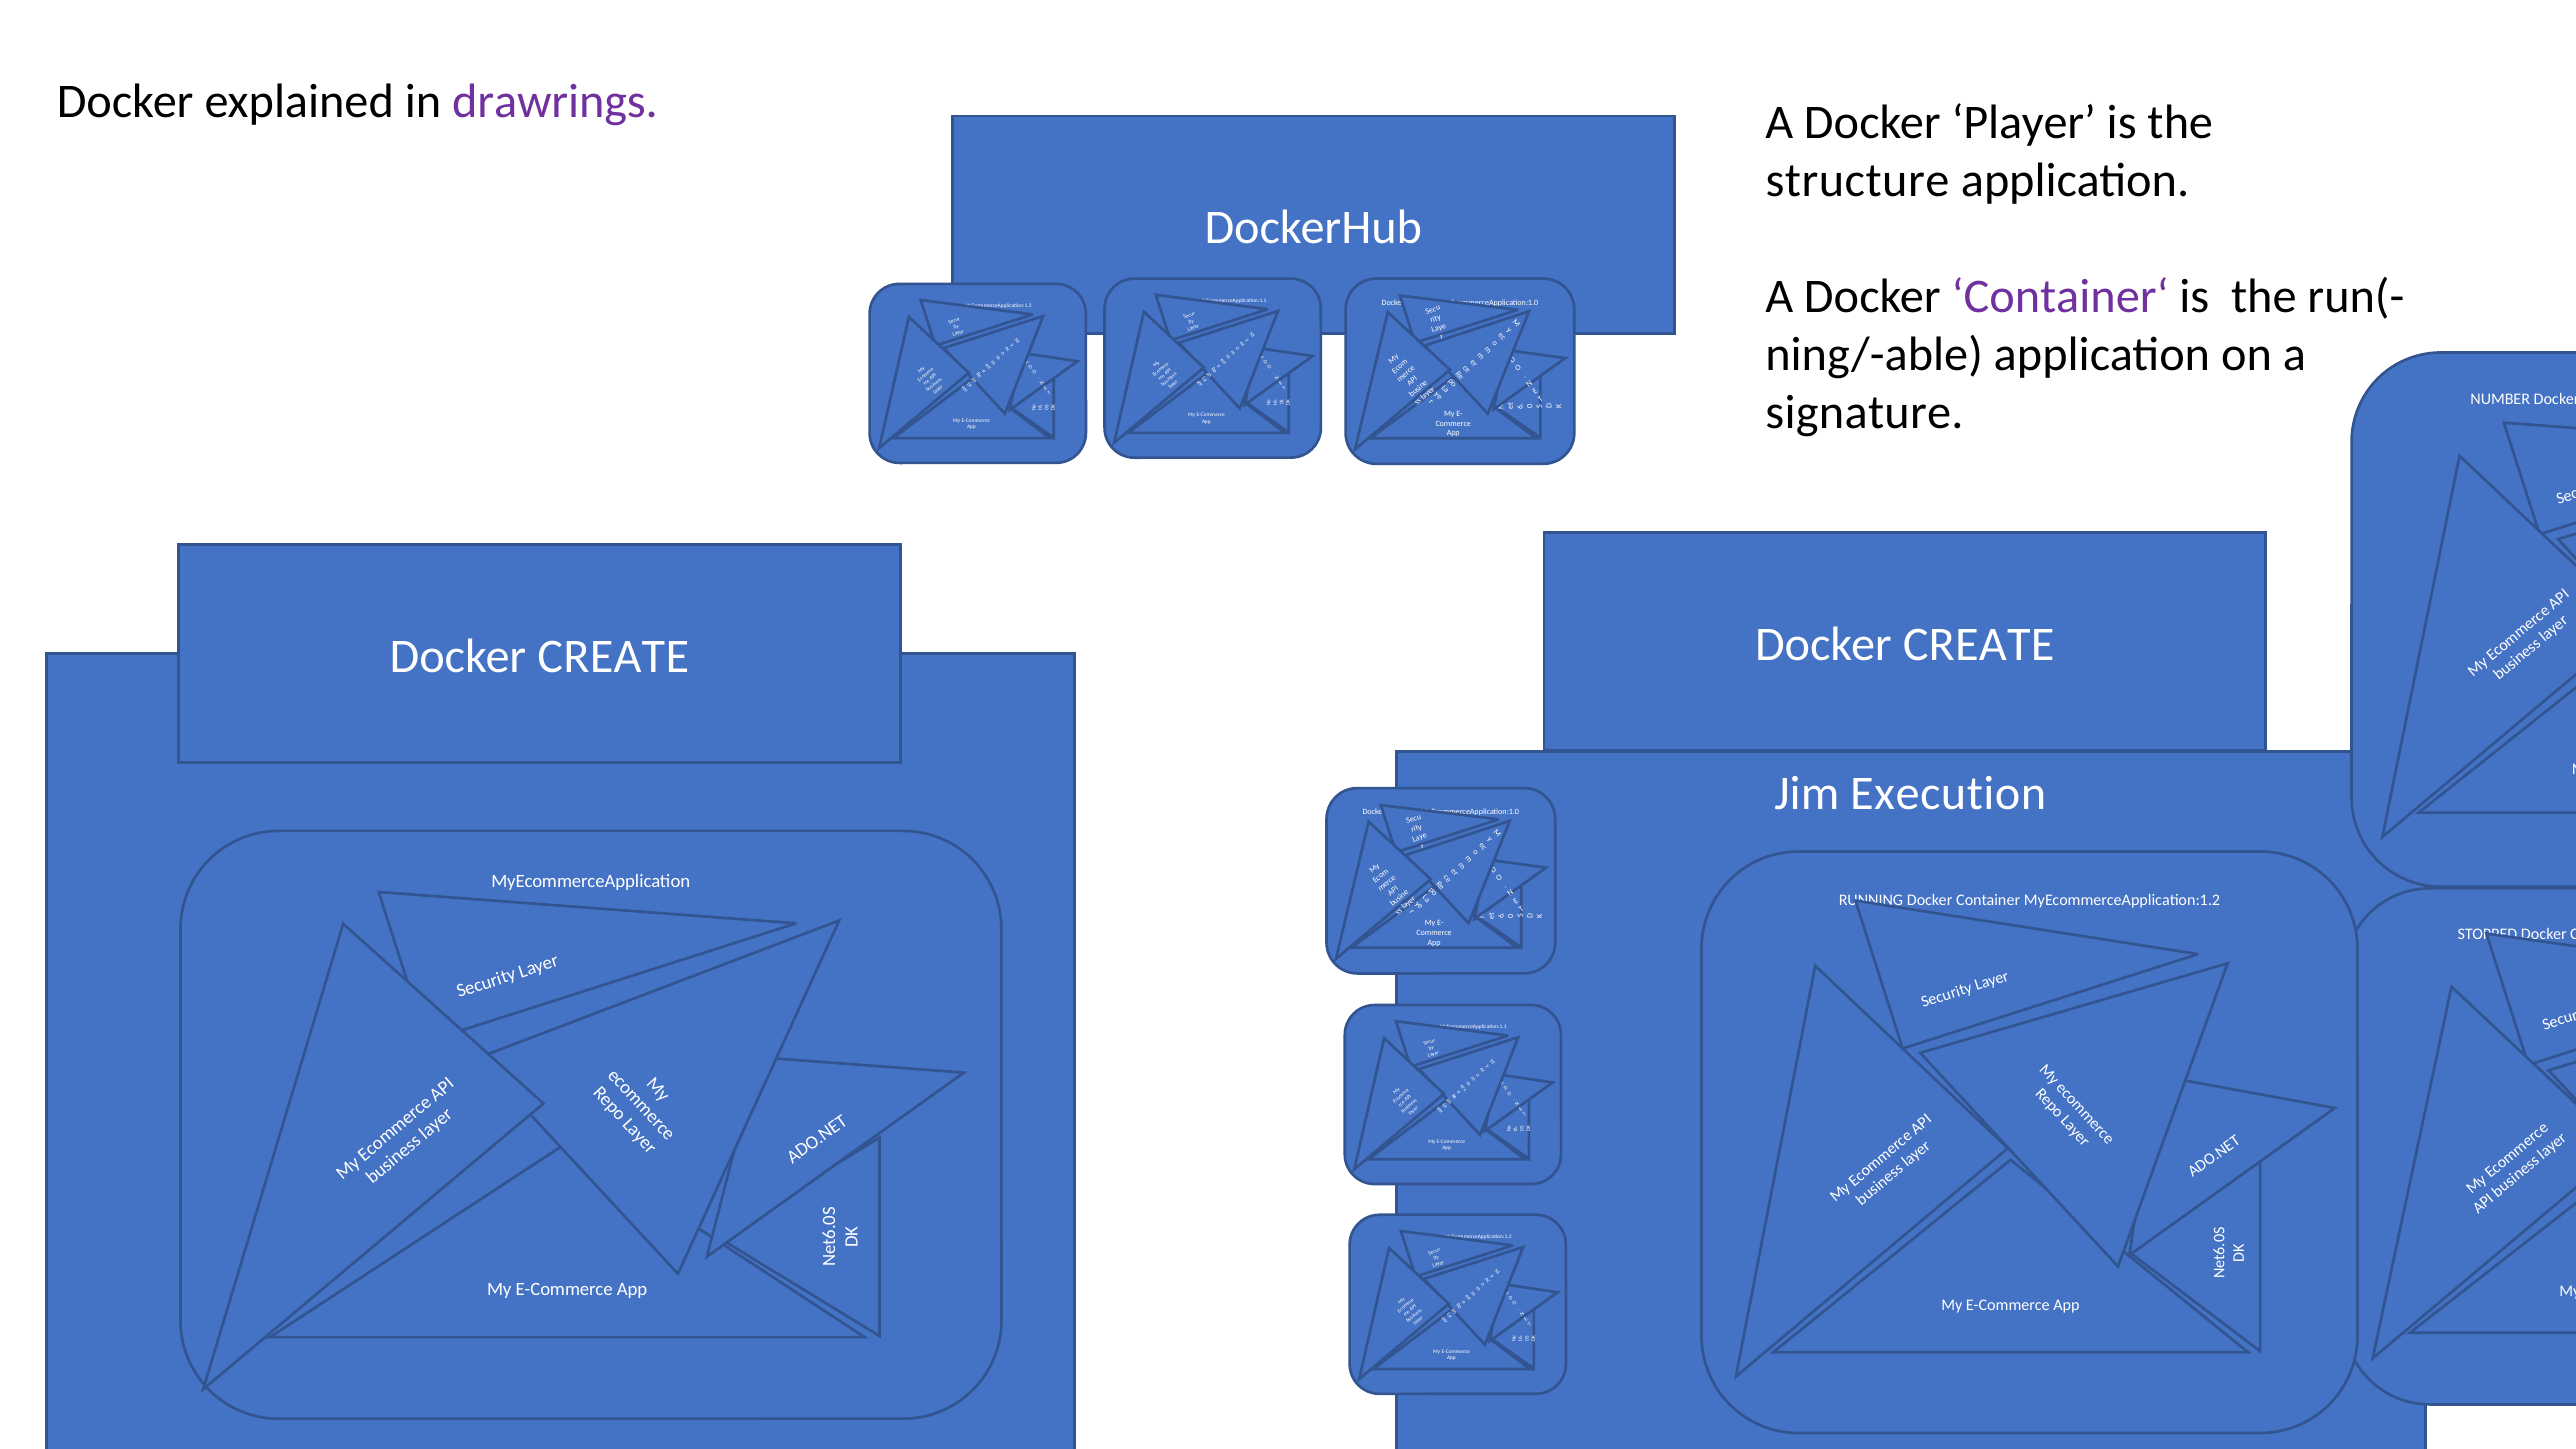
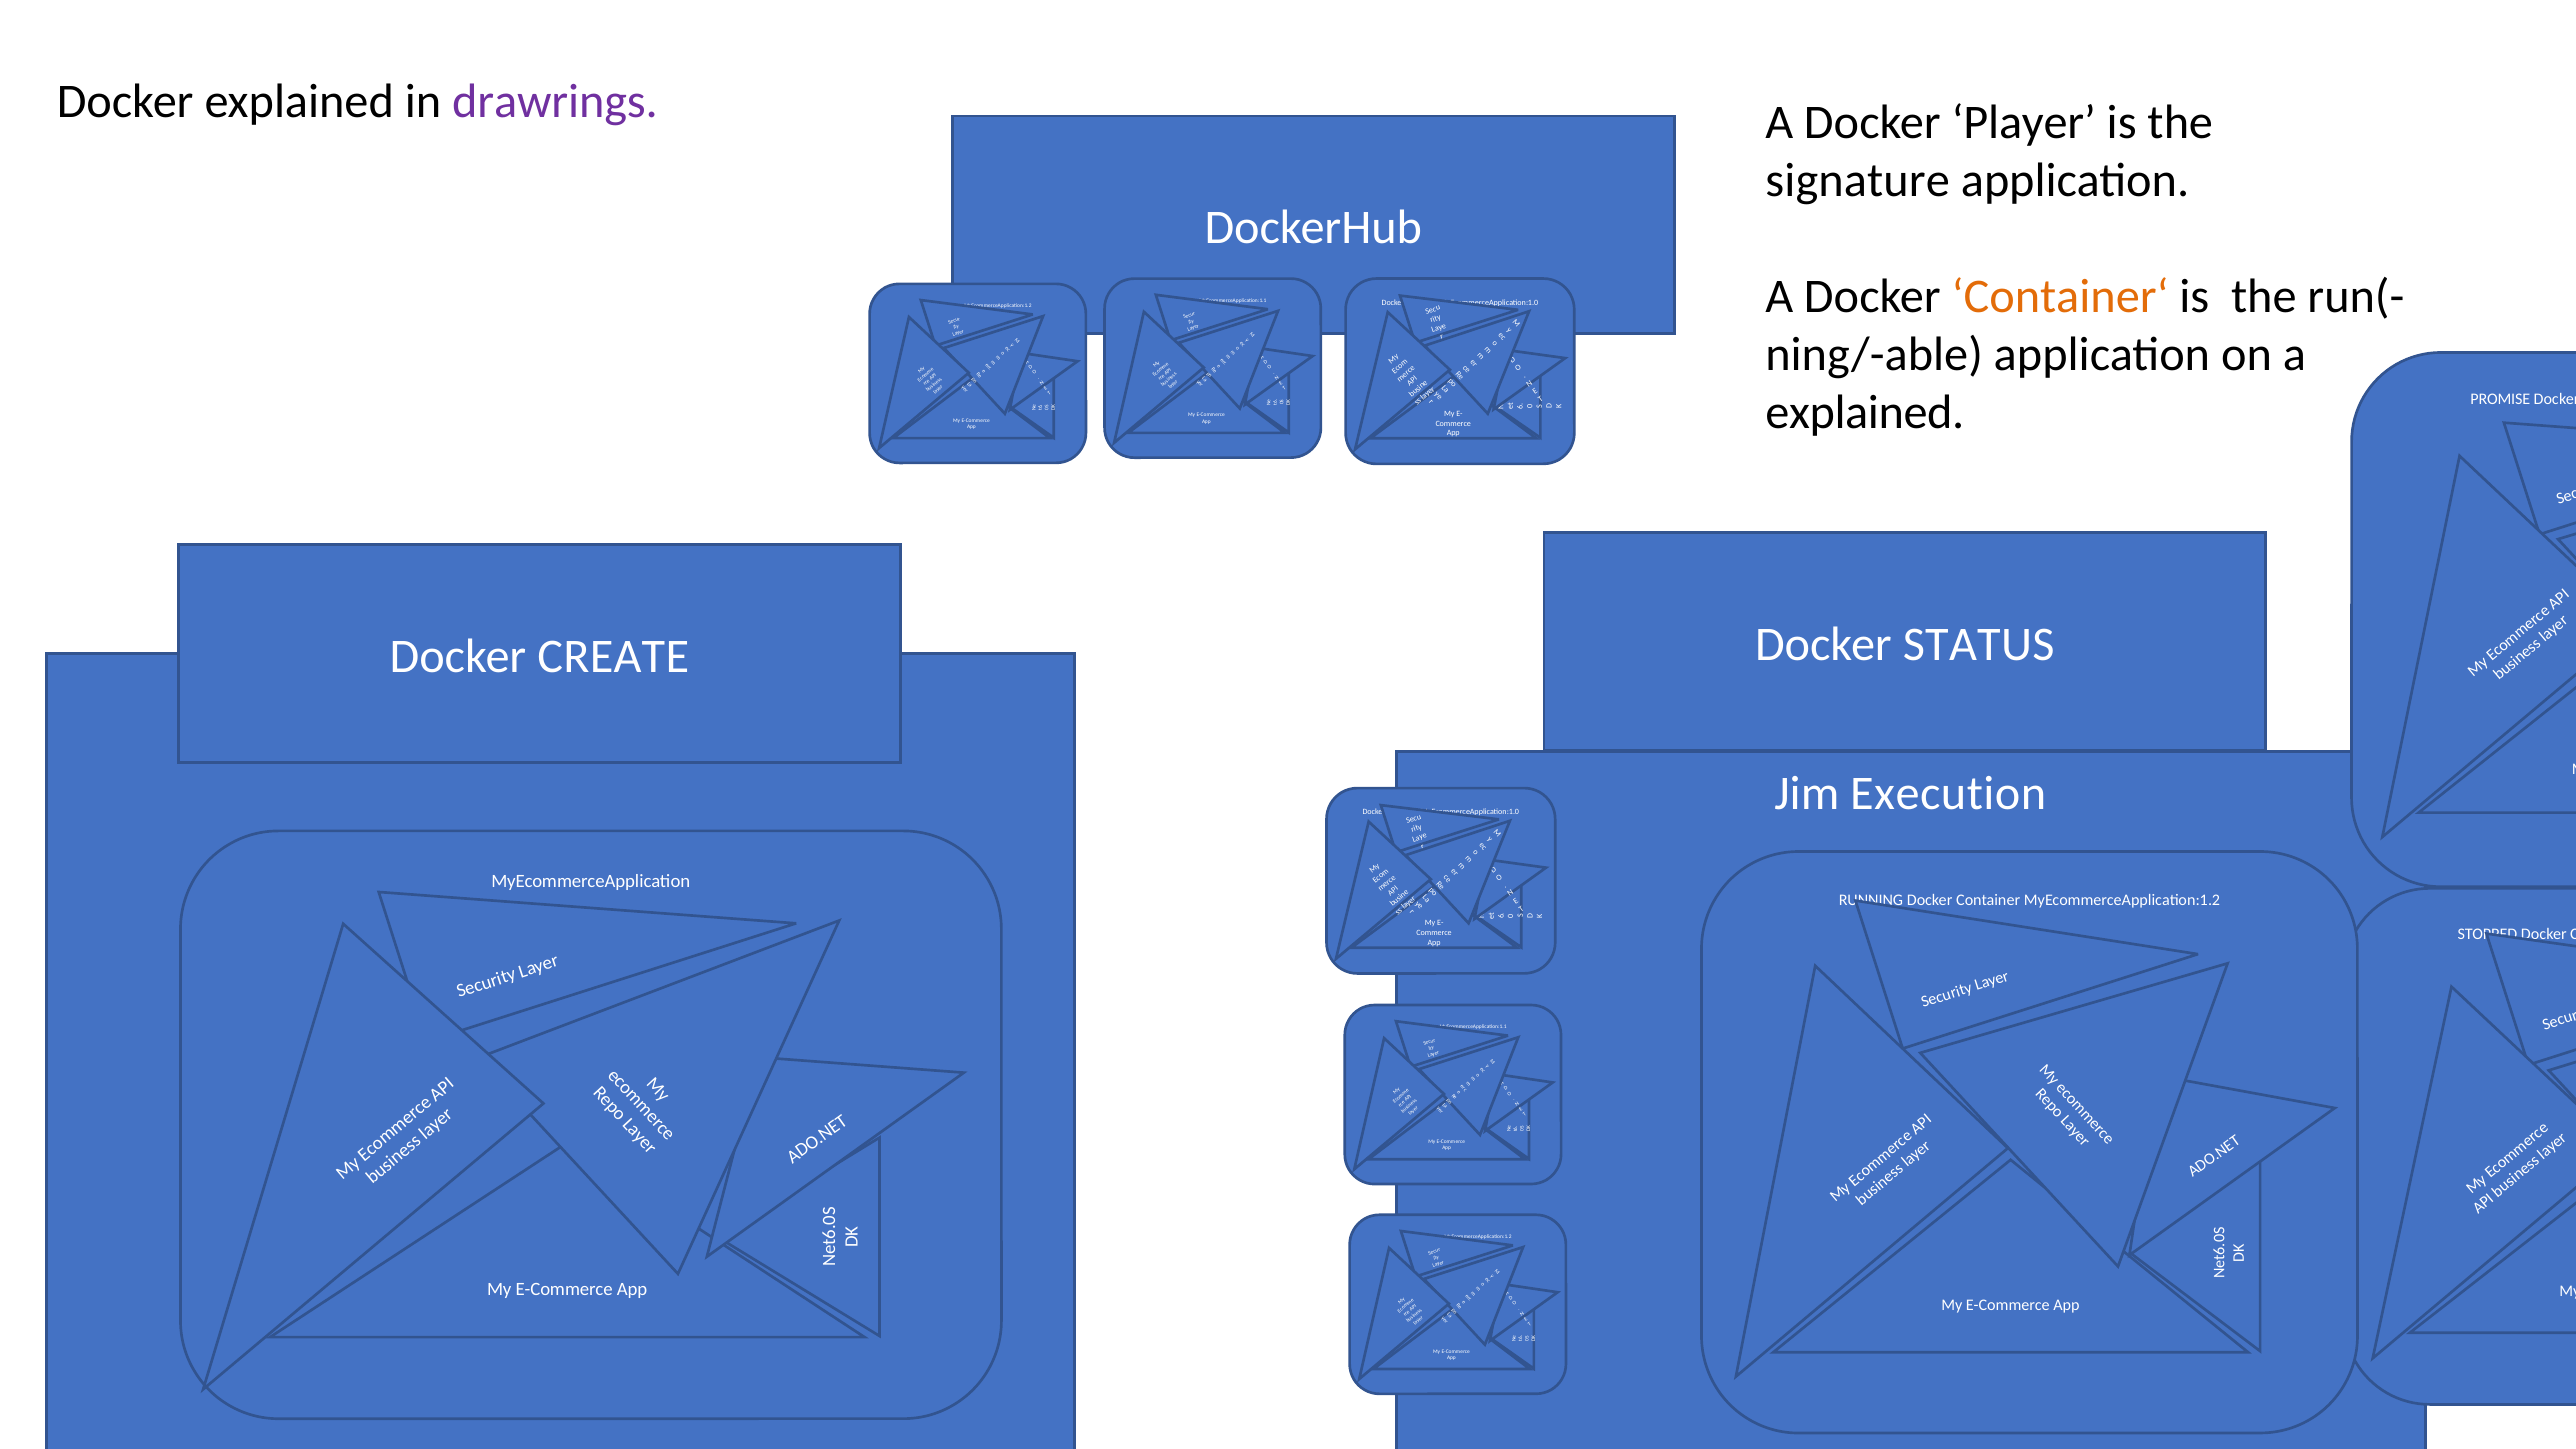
structure: structure -> signature (1858, 180)
Container‘ colour: purple -> orange (2060, 296)
NUMBER: NUMBER -> PROMISE (2500, 399)
signature: signature -> explained (1865, 412)
CREATE: CREATE -> STATUS (1979, 645)
